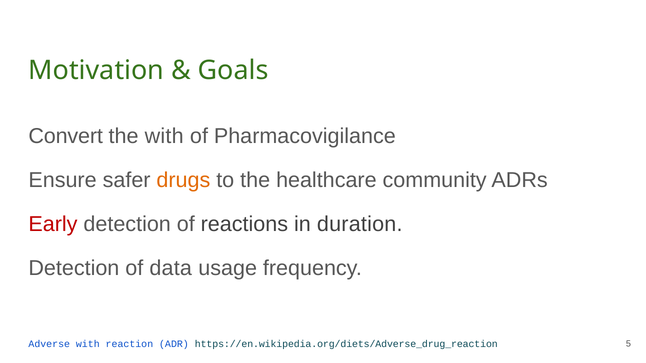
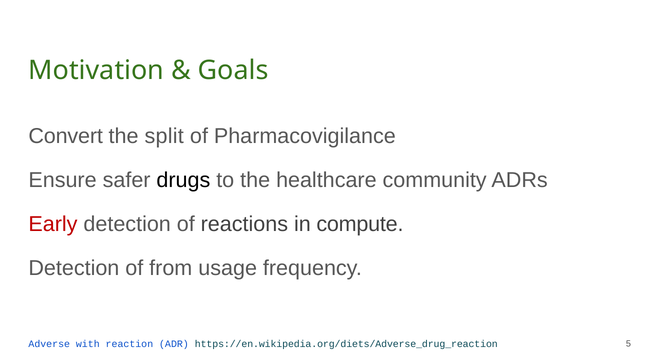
the with: with -> split (164, 136)
drugs colour: orange -> black (183, 180)
duration: duration -> compute (360, 224)
data: data -> from (171, 268)
